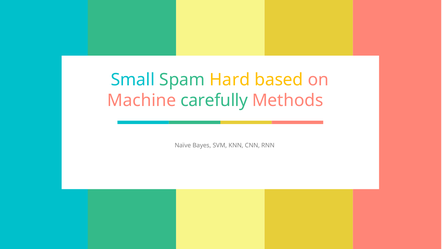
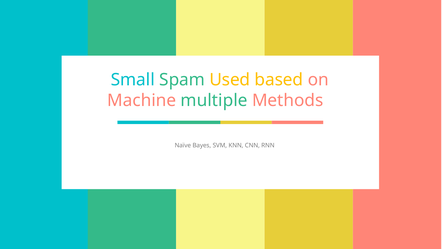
Hard: Hard -> Used (230, 80)
carefully: carefully -> multiple (214, 100)
